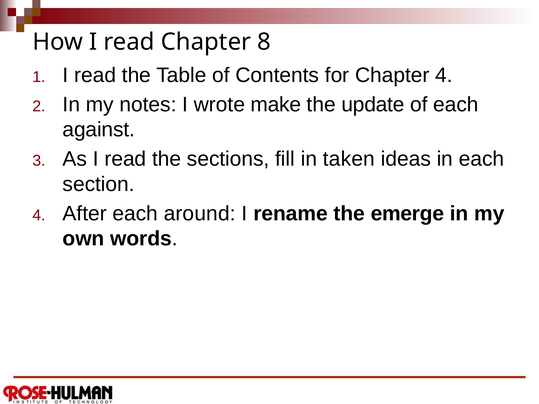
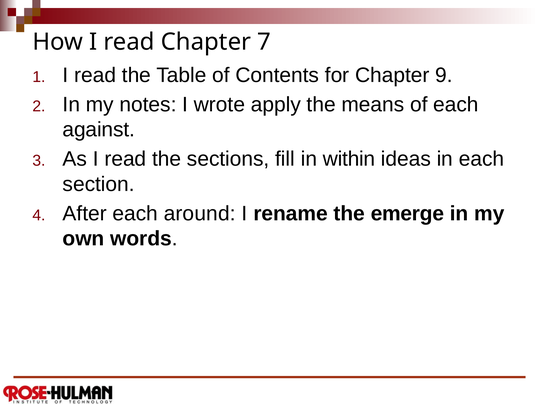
8: 8 -> 7 (264, 42)
Chapter 4: 4 -> 9 (444, 75)
make: make -> apply (276, 105)
update: update -> means (373, 105)
taken: taken -> within (349, 159)
